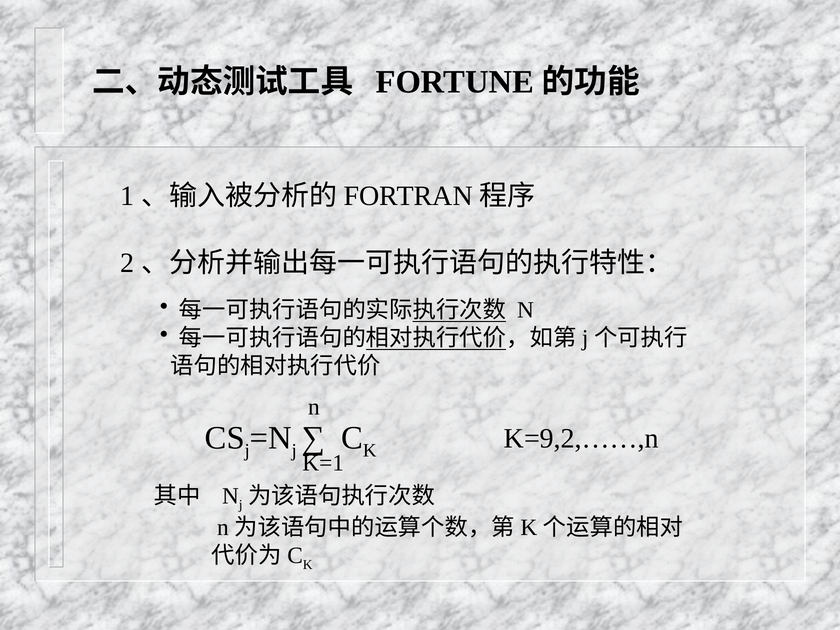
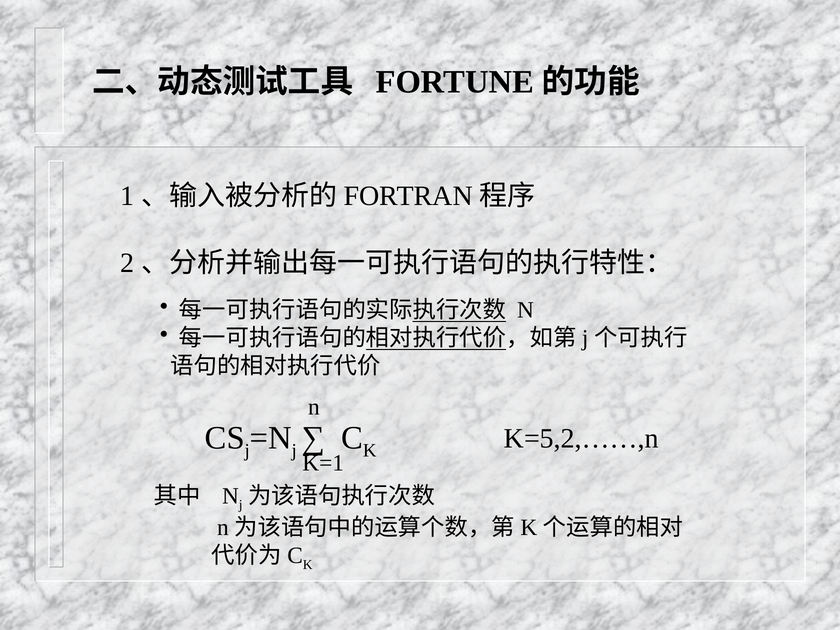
K=9,2,……,n: K=9,2,……,n -> K=5,2,……,n (581, 439)
